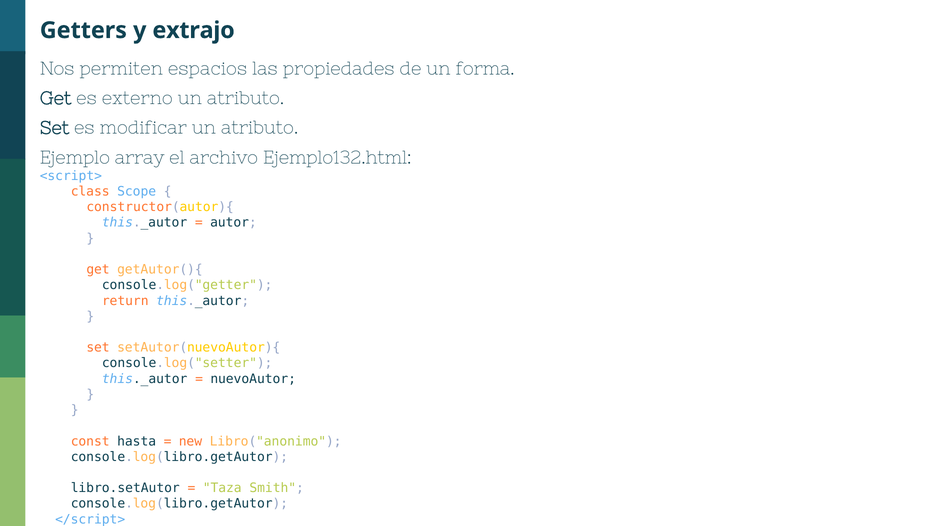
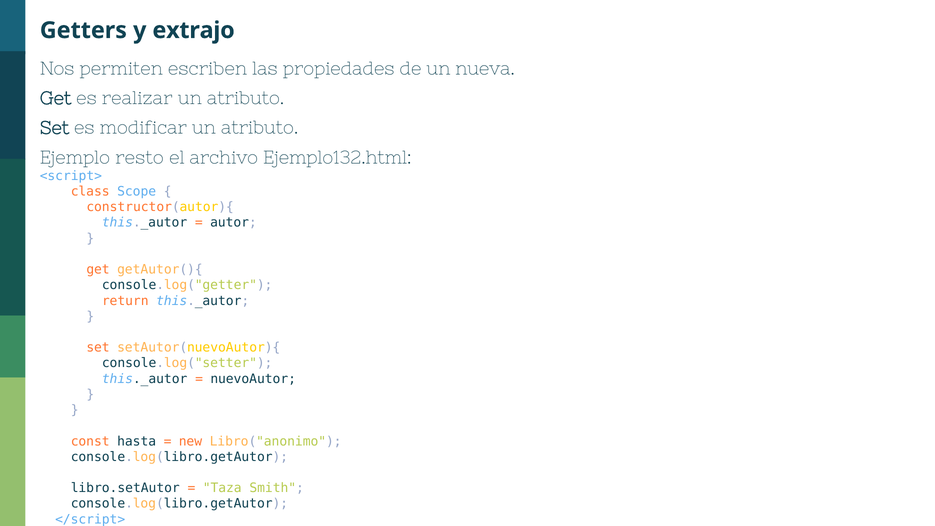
espacios: espacios -> escriben (208, 69)
forma: forma -> nueva (485, 69)
externo: externo -> realizar (137, 98)
array: array -> resto (139, 158)
